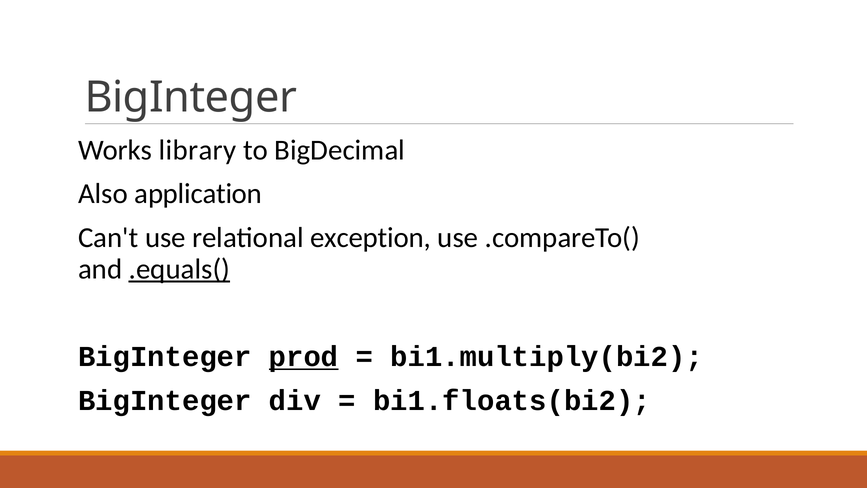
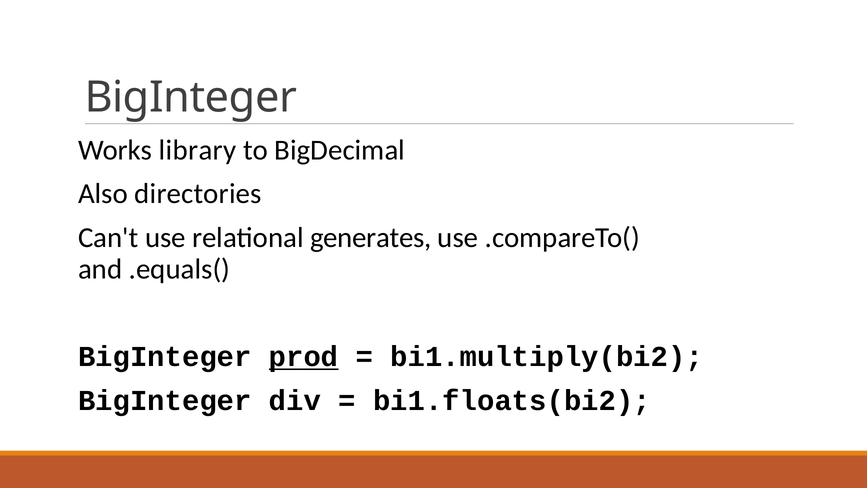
application: application -> directories (198, 194)
exception: exception -> generates (371, 238)
.equals( underline: present -> none (179, 269)
